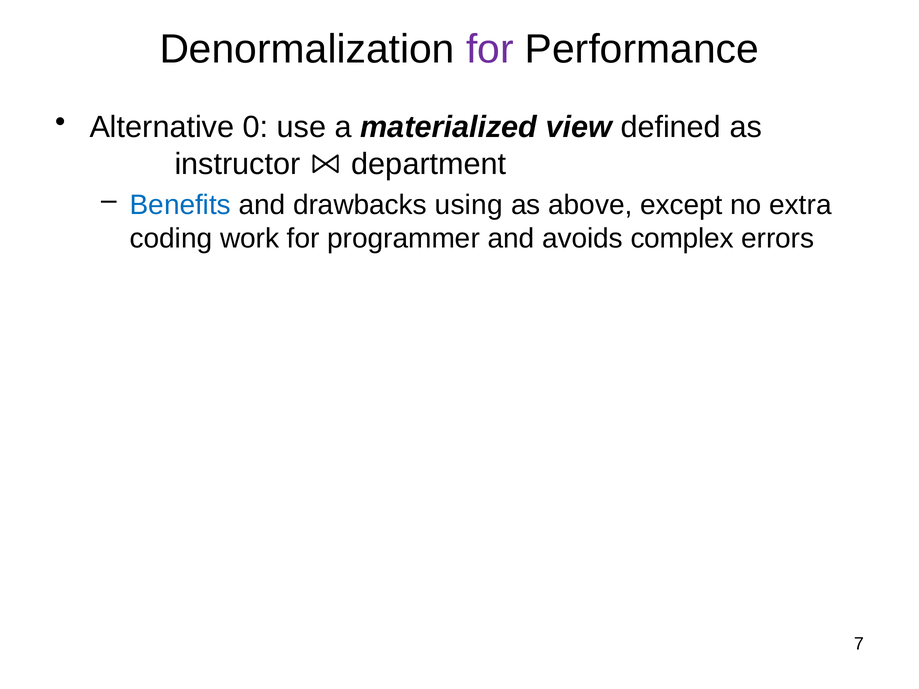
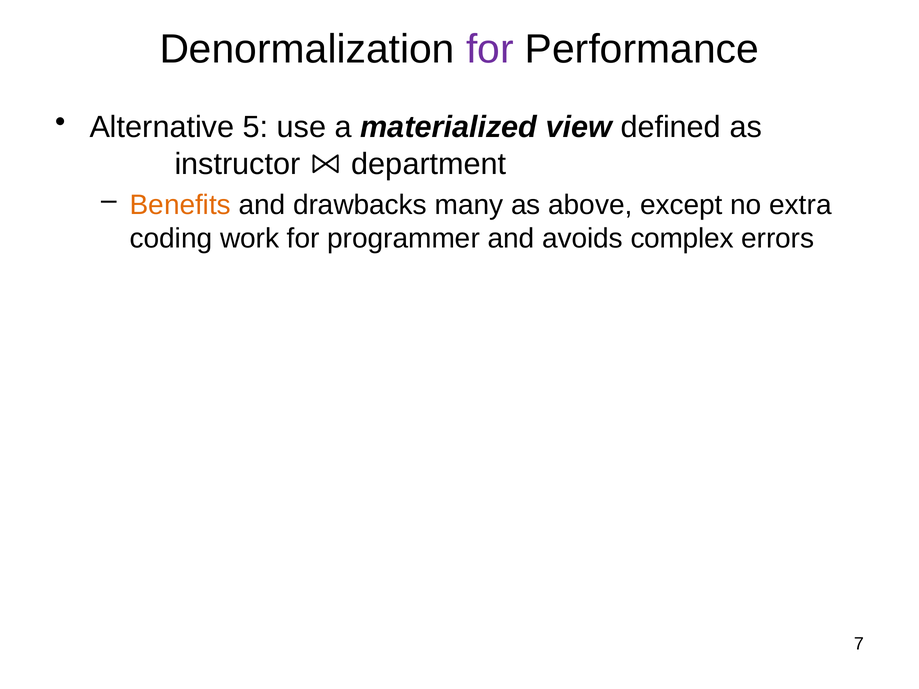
0: 0 -> 5 (255, 127)
Benefits colour: blue -> orange (180, 205)
using: using -> many (469, 205)
